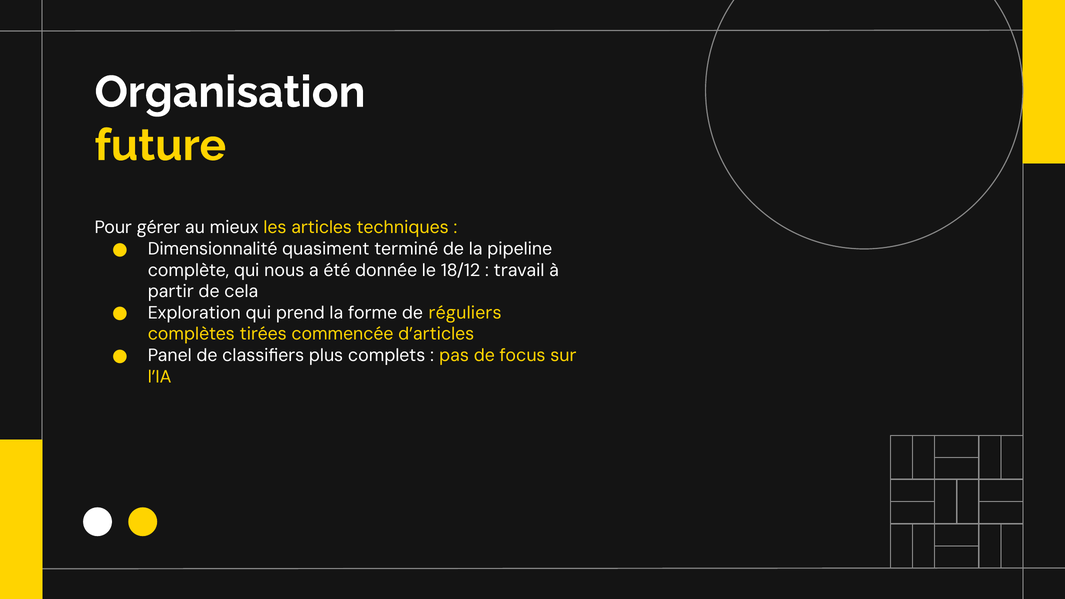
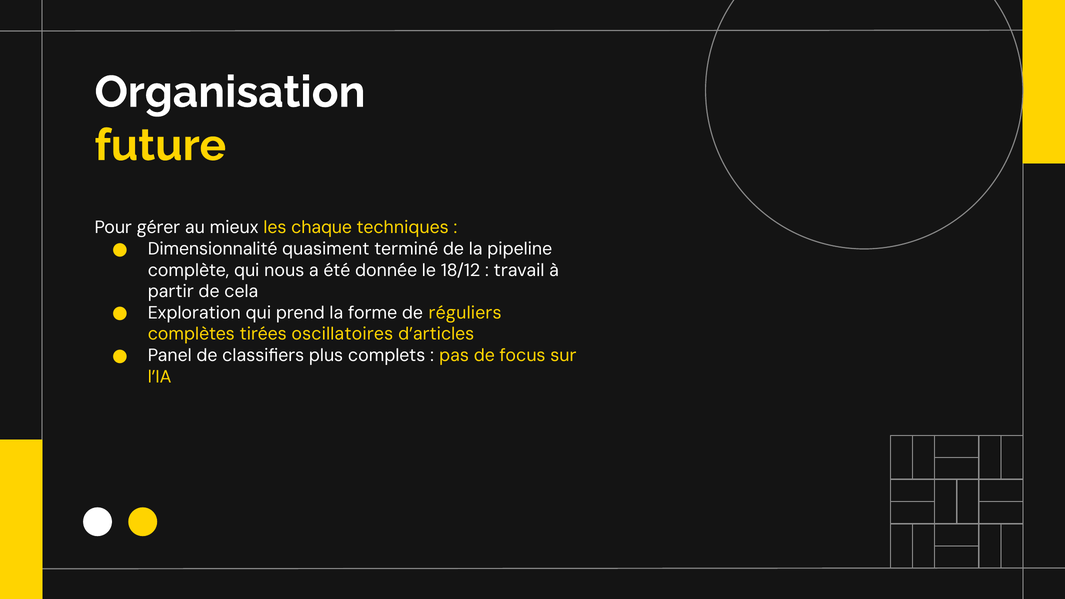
articles: articles -> chaque (322, 228)
commencée: commencée -> oscillatoires (342, 334)
